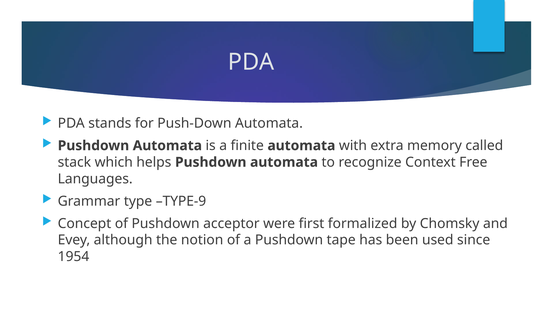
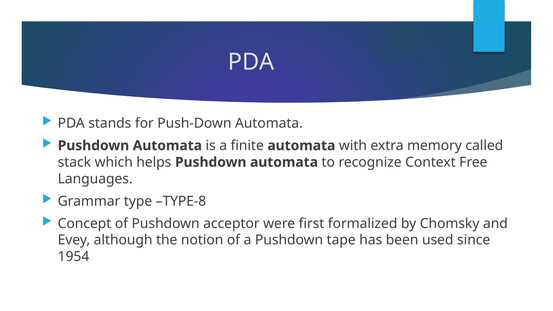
TYPE-9: TYPE-9 -> TYPE-8 (181, 201)
